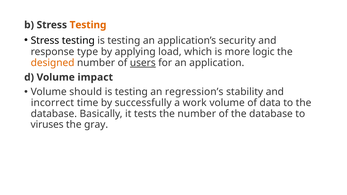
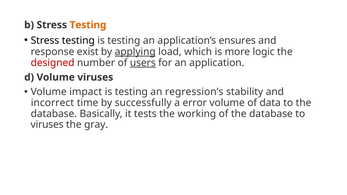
security: security -> ensures (237, 41)
type: type -> exist (88, 52)
applying underline: none -> present (135, 52)
designed colour: orange -> red (53, 63)
Volume impact: impact -> viruses (95, 77)
should: should -> impact (86, 92)
work: work -> error (195, 103)
the number: number -> working (197, 114)
